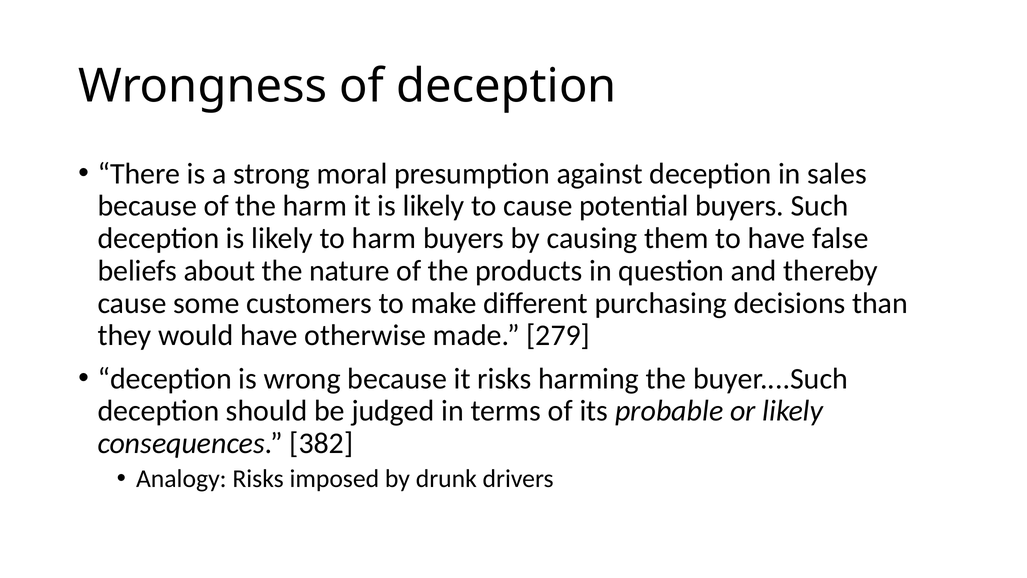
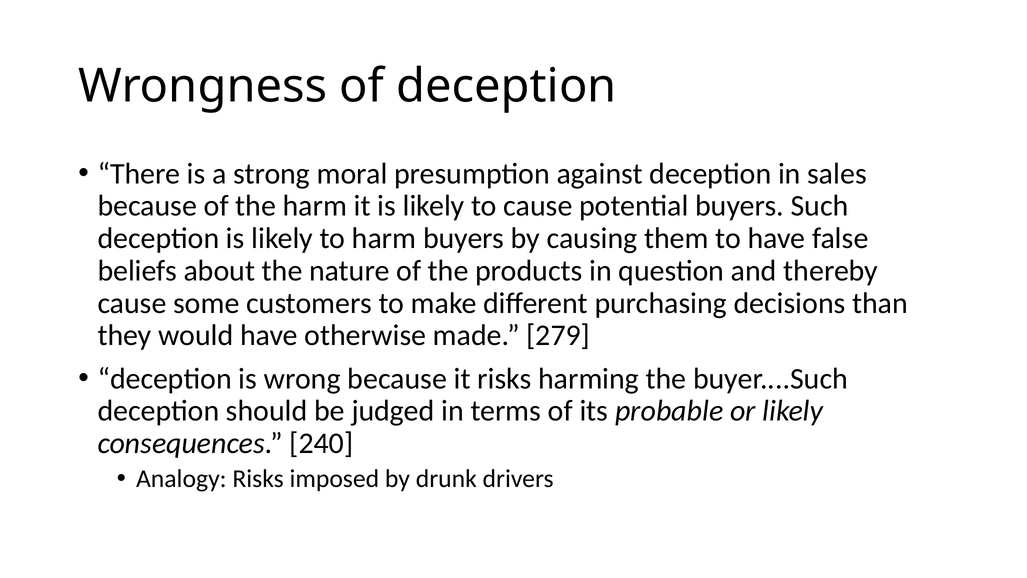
382: 382 -> 240 (321, 443)
